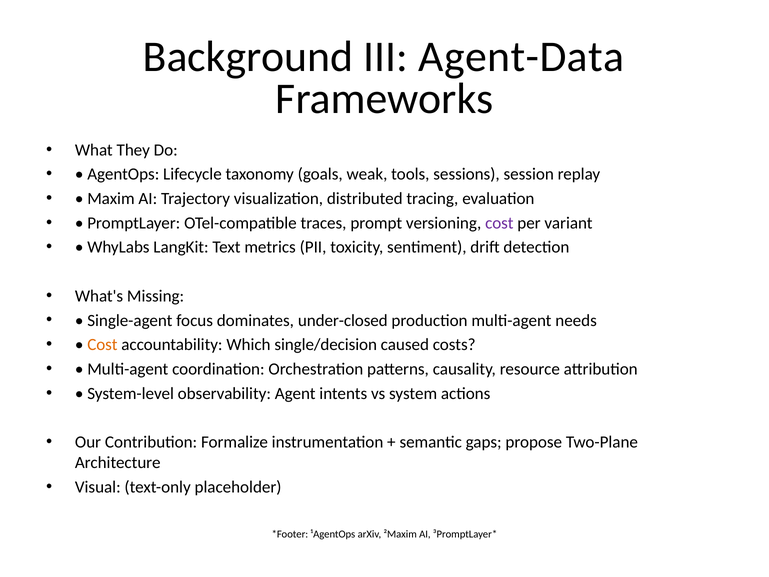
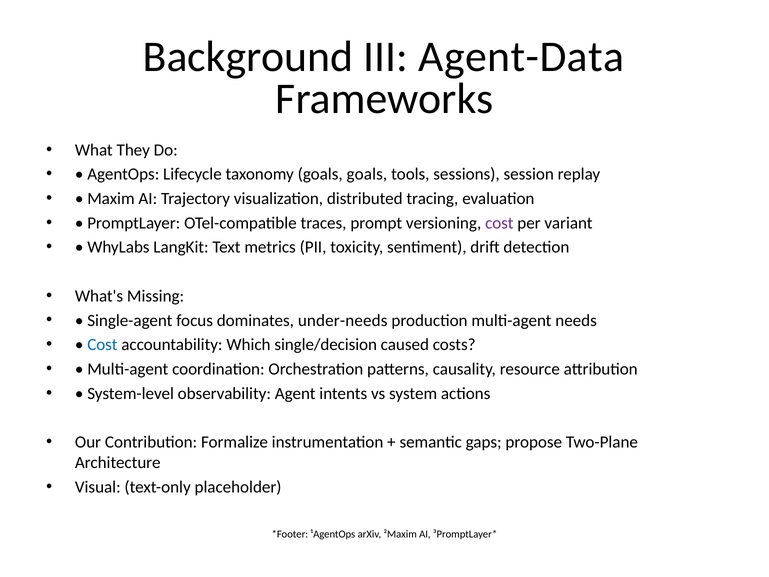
goals weak: weak -> goals (367, 174)
under-closed: under-closed -> under-needs (343, 320)
Cost colour: orange -> blue (102, 345)
